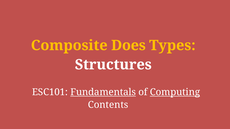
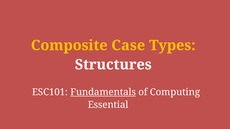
Does: Does -> Case (128, 46)
Computing underline: present -> none (175, 92)
Contents: Contents -> Essential (108, 105)
